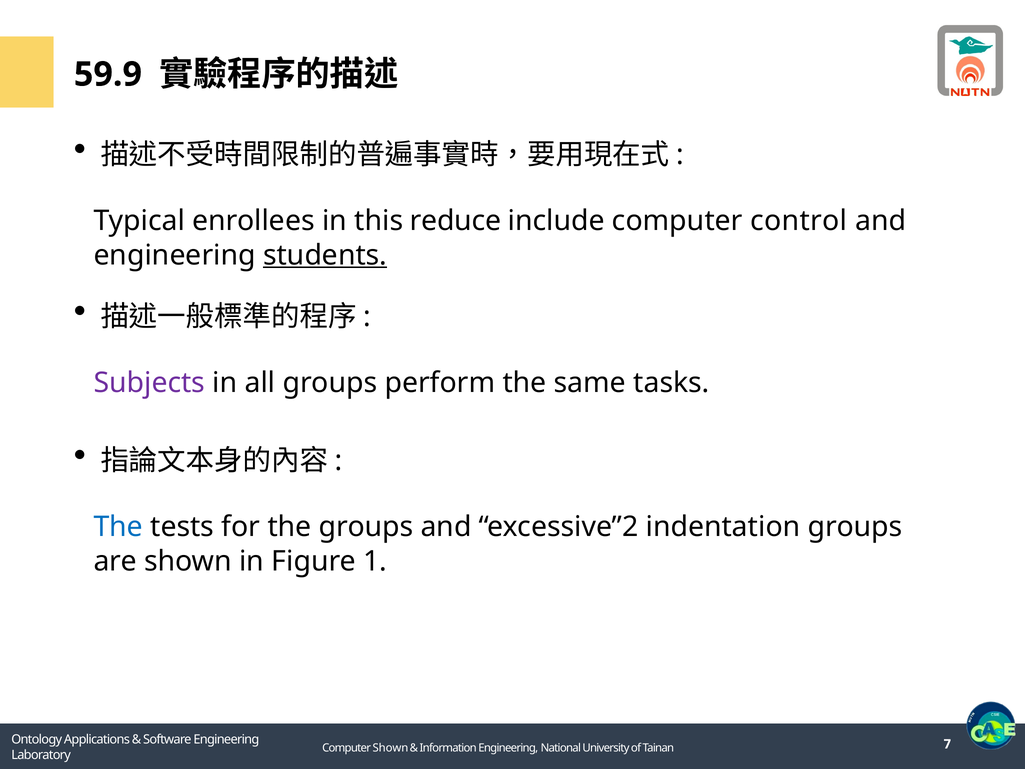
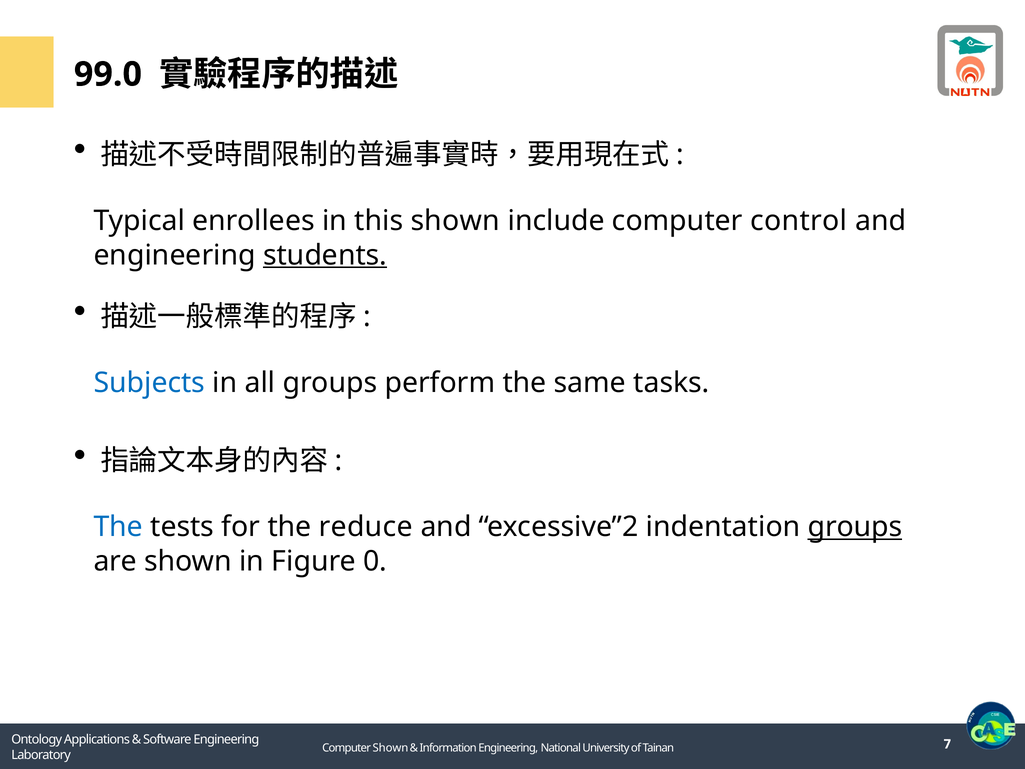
59.9: 59.9 -> 99.0 (108, 74)
this reduce: reduce -> shown (455, 221)
Subjects colour: purple -> blue (149, 383)
the groups: groups -> reduce (366, 527)
groups underline: none -> present (855, 527)
1: 1 -> 0 (375, 561)
